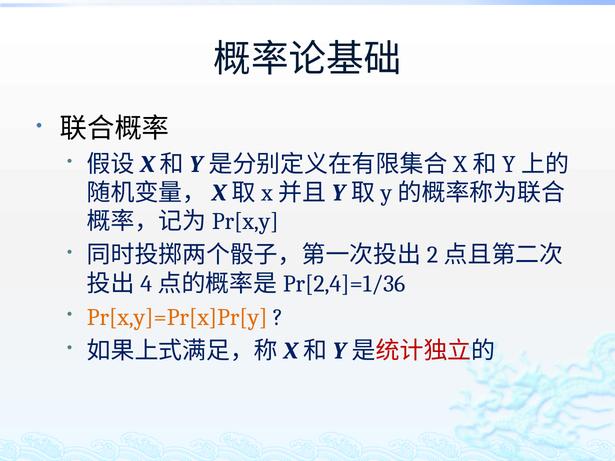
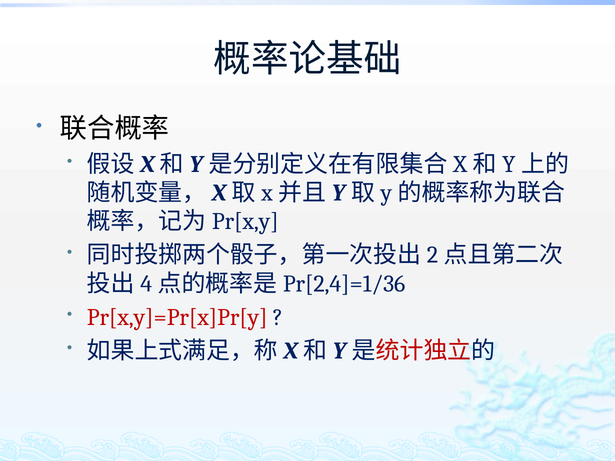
Pr[x,y]=Pr[x]Pr[y colour: orange -> red (177, 317)
